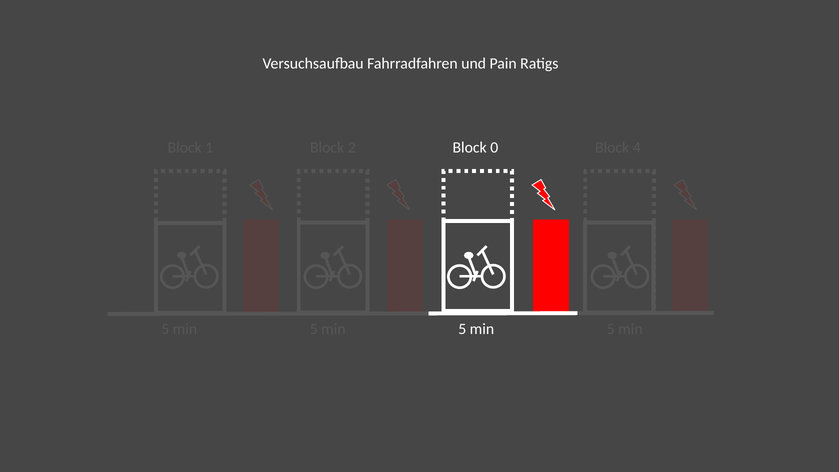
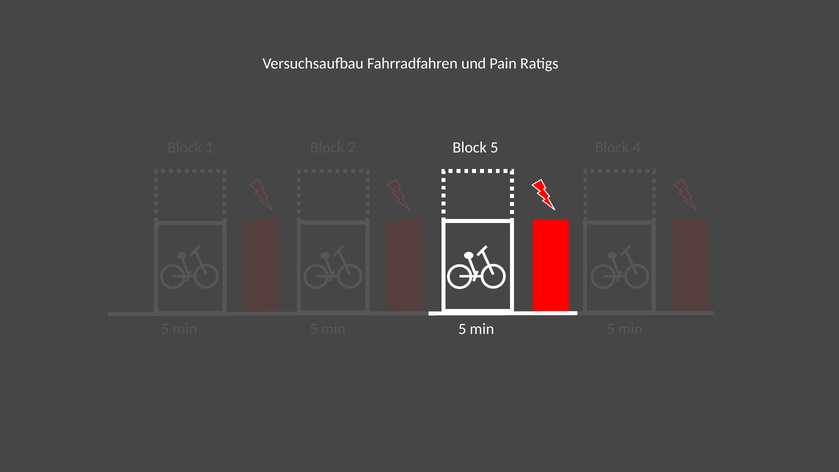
Block 0: 0 -> 5 (494, 148)
